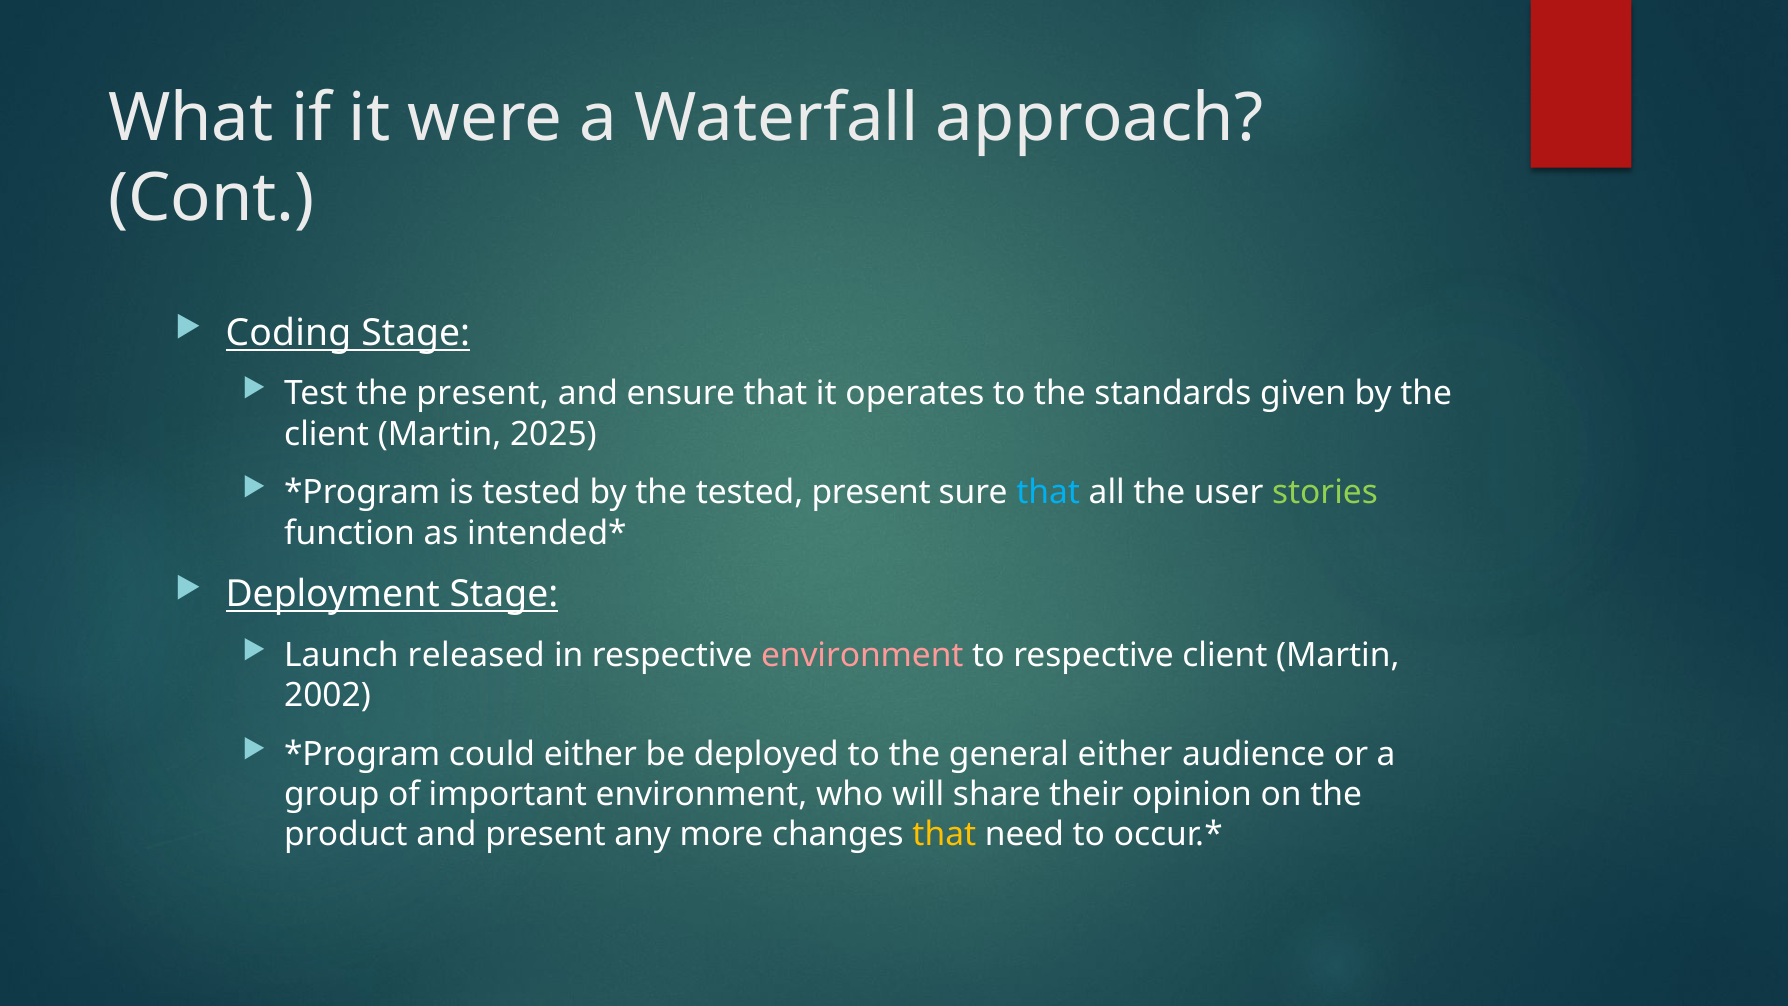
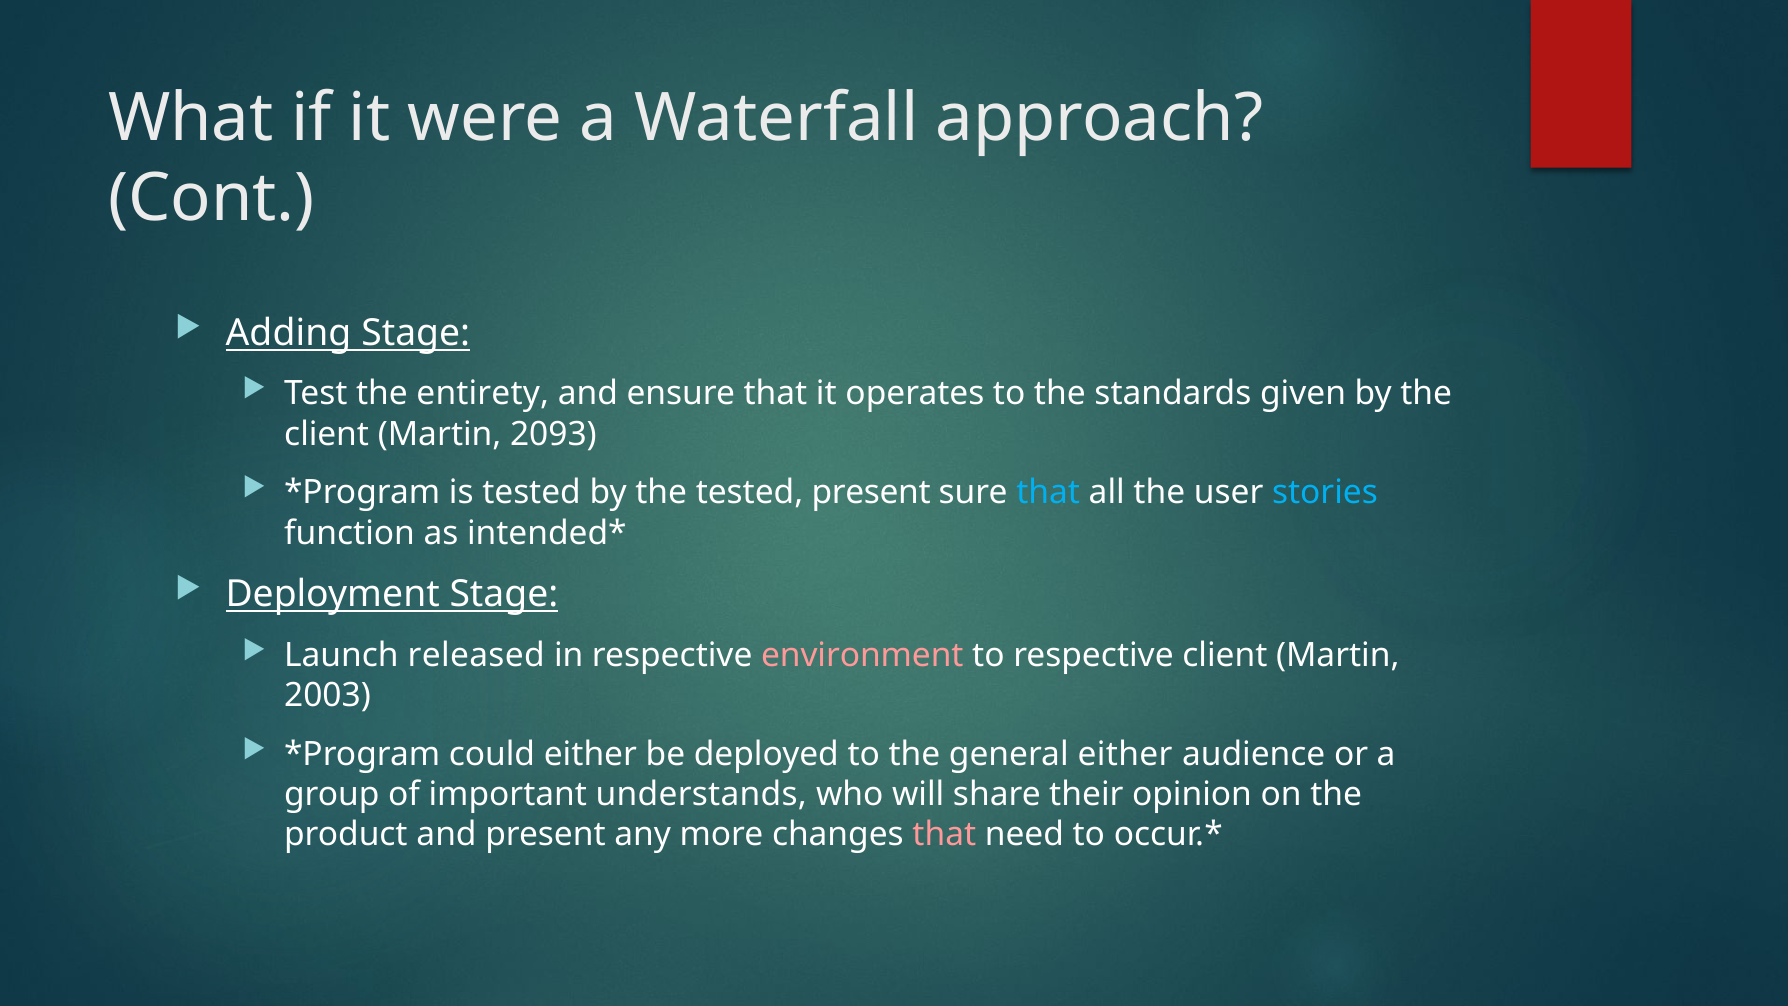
Coding: Coding -> Adding (288, 333)
the present: present -> entirety (483, 394)
2025: 2025 -> 2093 (553, 434)
stories colour: light green -> light blue (1325, 493)
2002: 2002 -> 2003 (328, 695)
important environment: environment -> understands (701, 794)
that colour: yellow -> pink (944, 835)
